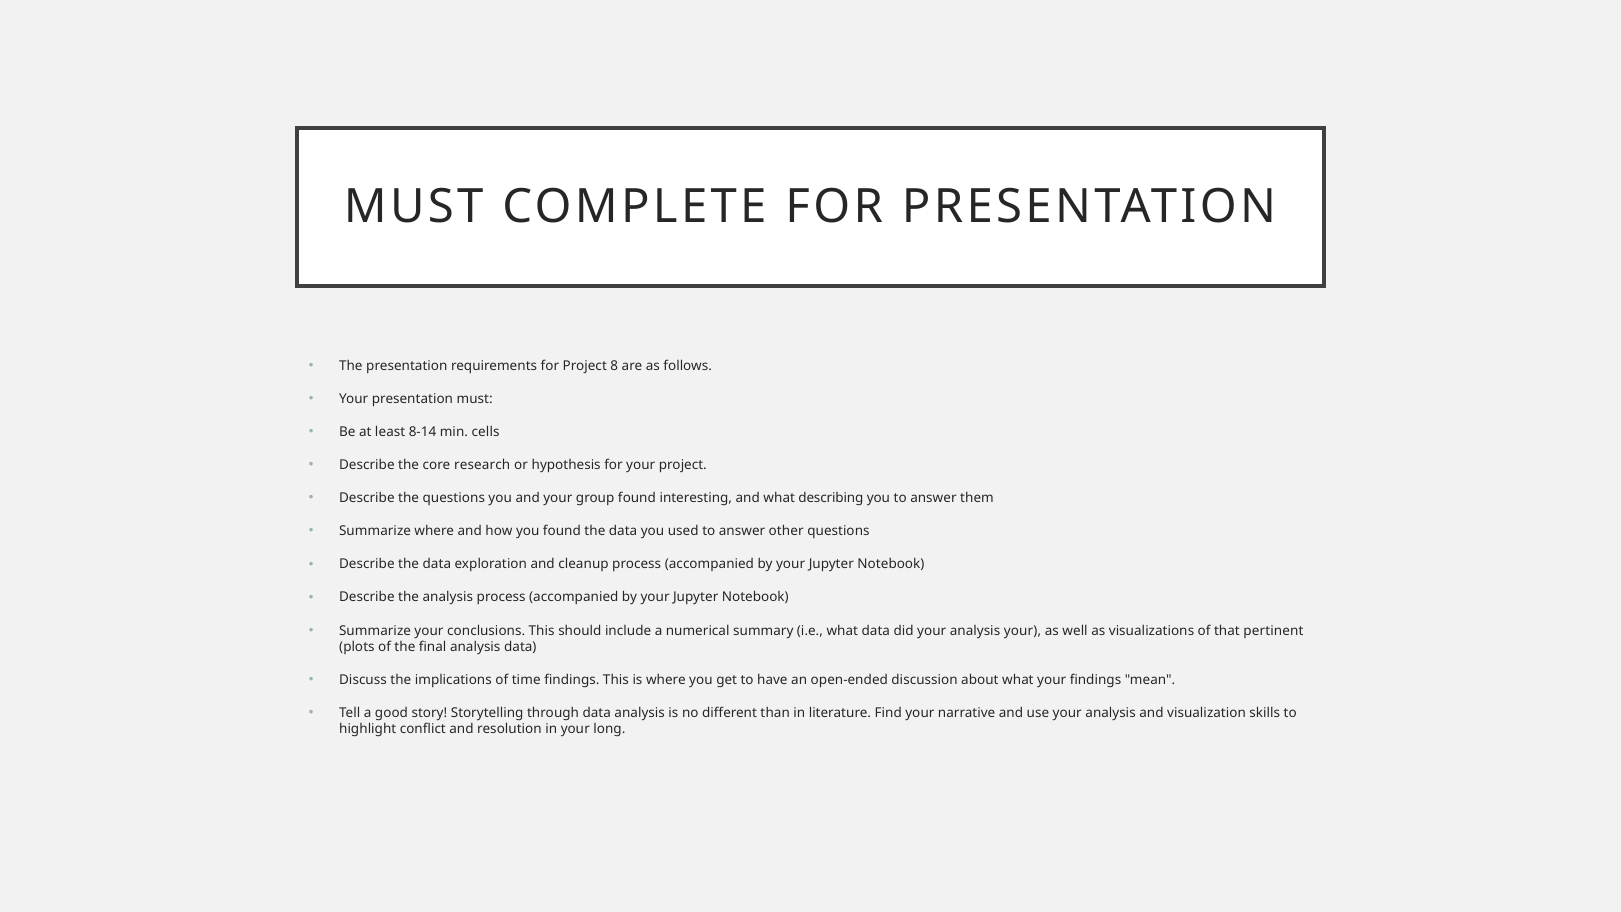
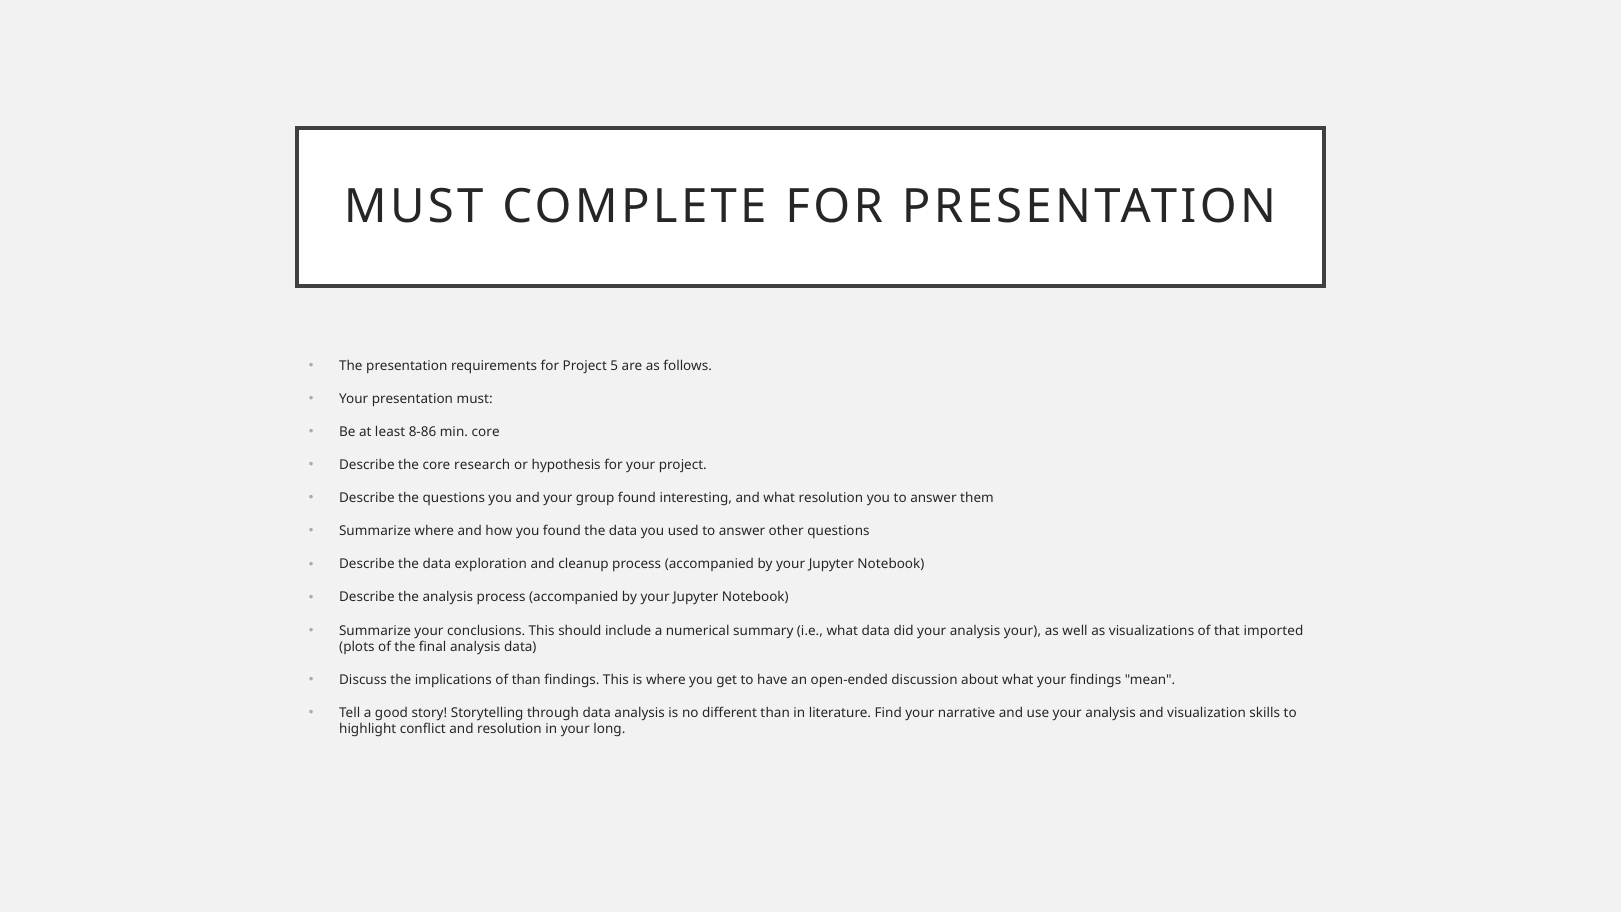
8: 8 -> 5 (614, 366)
8-14: 8-14 -> 8-86 (423, 432)
min cells: cells -> core (486, 432)
what describing: describing -> resolution (831, 498)
pertinent: pertinent -> imported (1273, 630)
of time: time -> than (526, 680)
